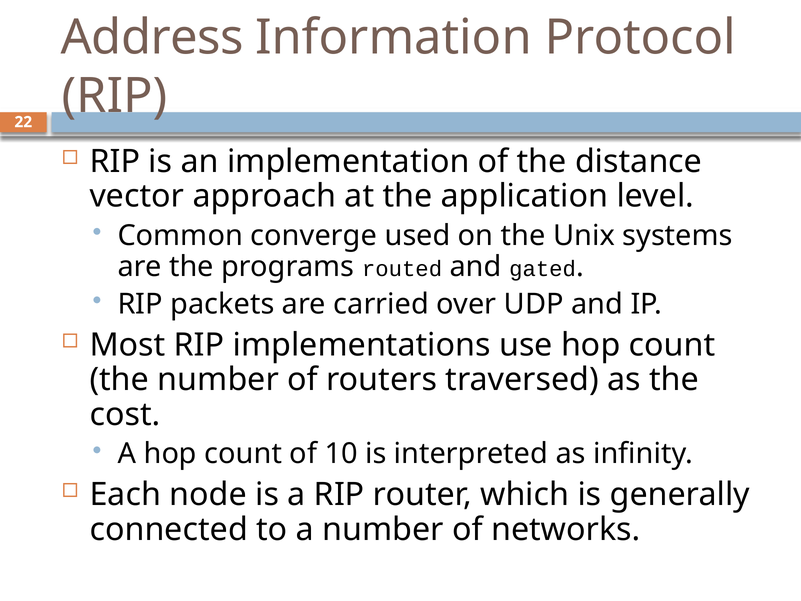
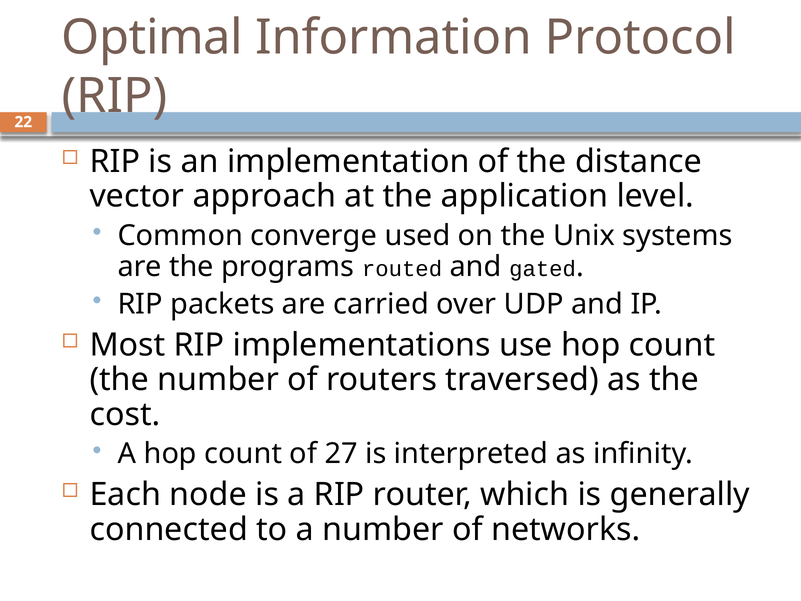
Address: Address -> Optimal (152, 37)
10: 10 -> 27 (341, 454)
